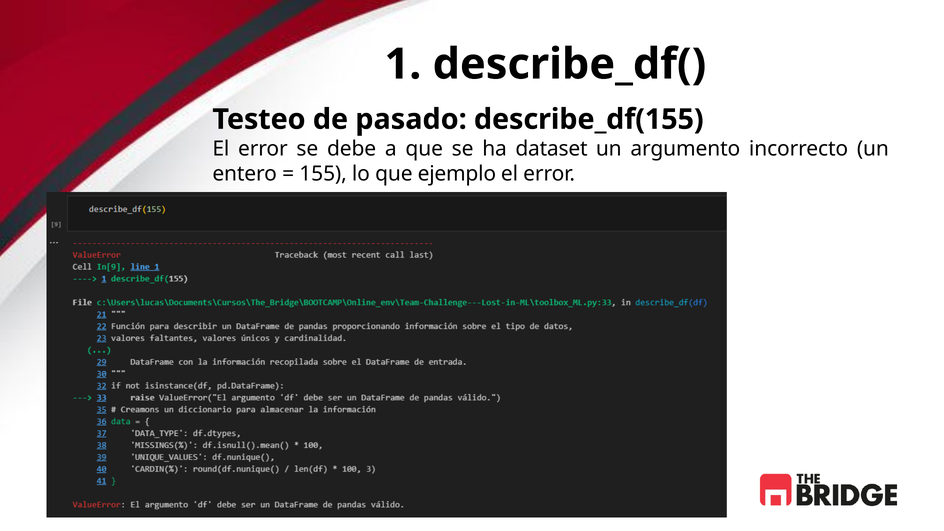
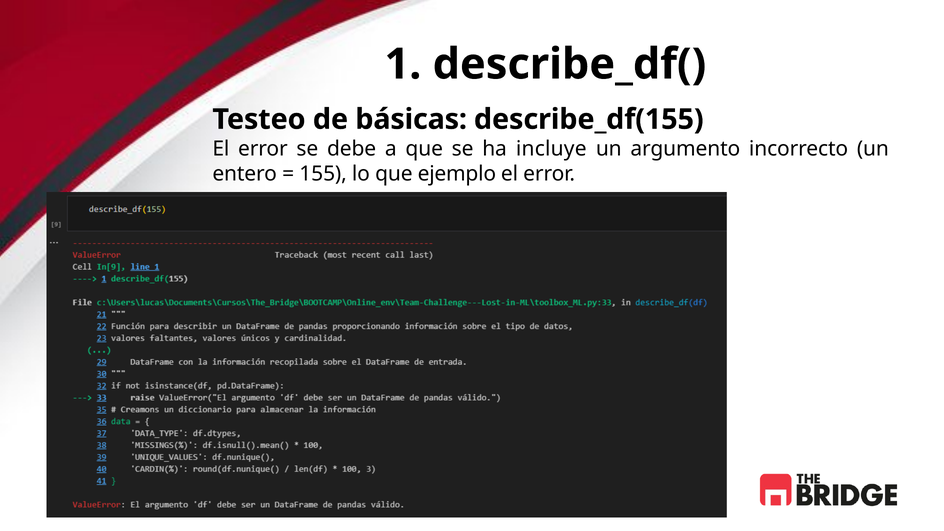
pasado: pasado -> básicas (411, 119)
dataset: dataset -> incluye (551, 149)
